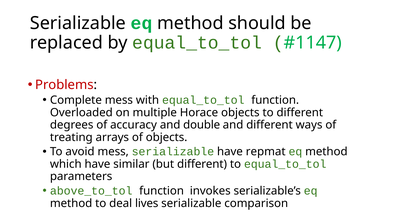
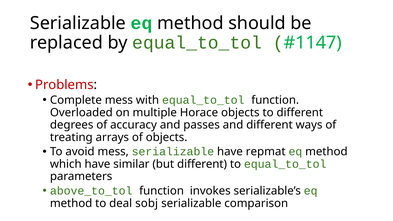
double: double -> passes (202, 125)
lives: lives -> sobj (147, 203)
